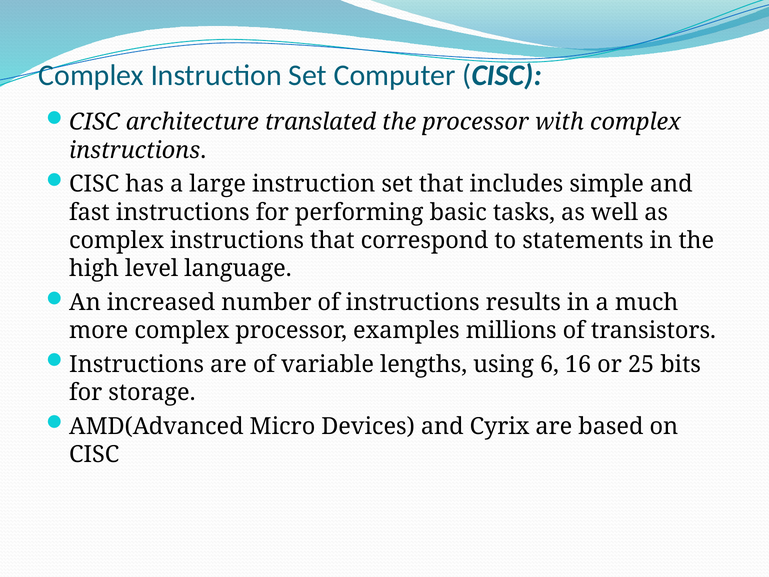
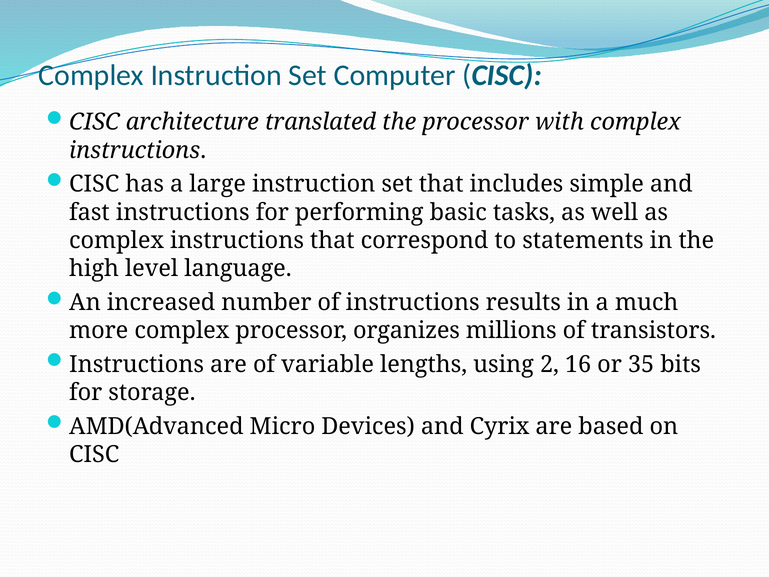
examples: examples -> organizes (406, 330)
6: 6 -> 2 (549, 364)
25: 25 -> 35 (641, 364)
